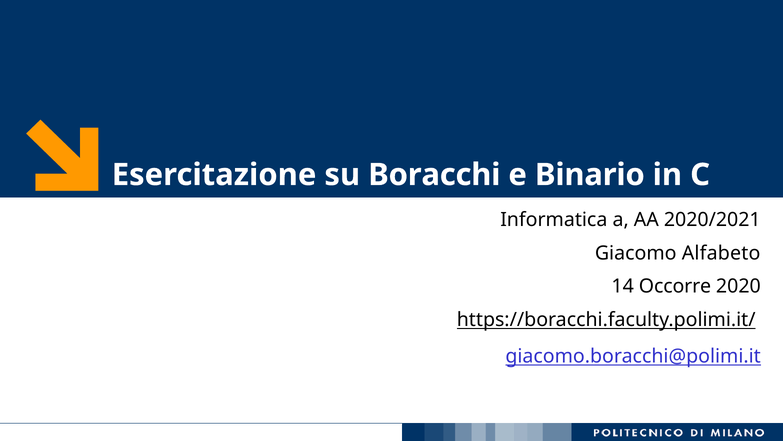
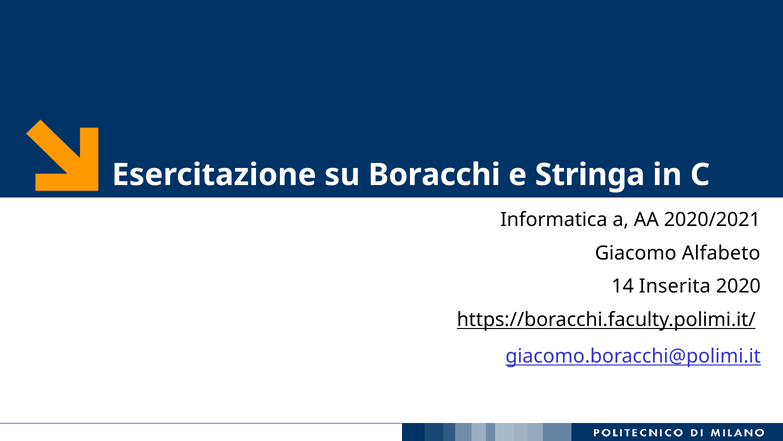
Binario: Binario -> Stringa (590, 175)
Occorre: Occorre -> Inserita (675, 286)
